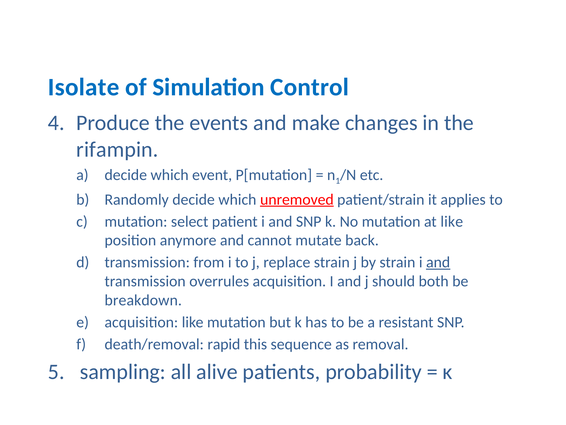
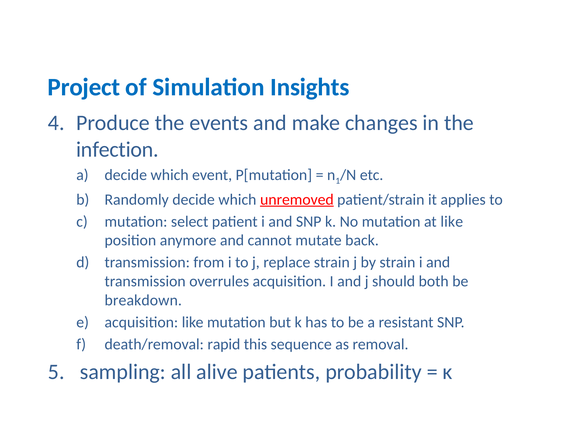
Isolate: Isolate -> Project (84, 87)
Control: Control -> Insights (310, 87)
rifampin: rifampin -> infection (118, 149)
and underline: present -> none (438, 262)
